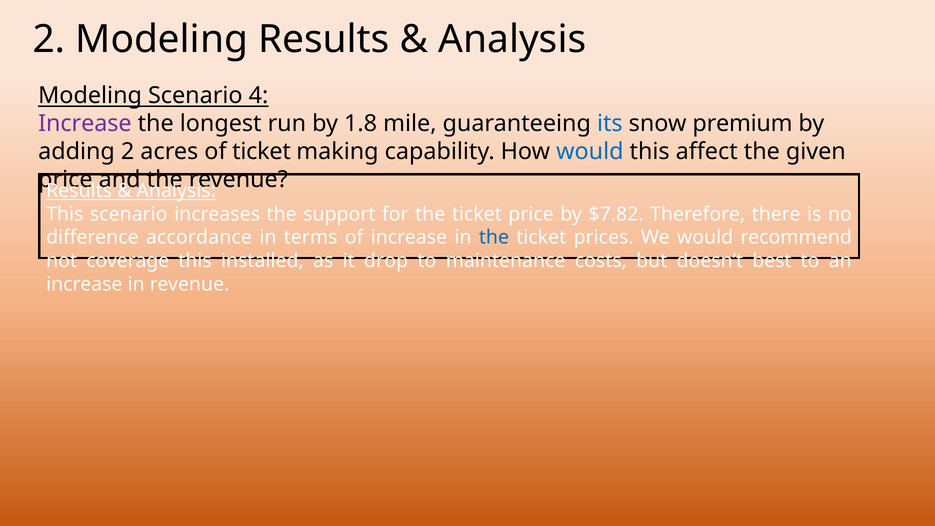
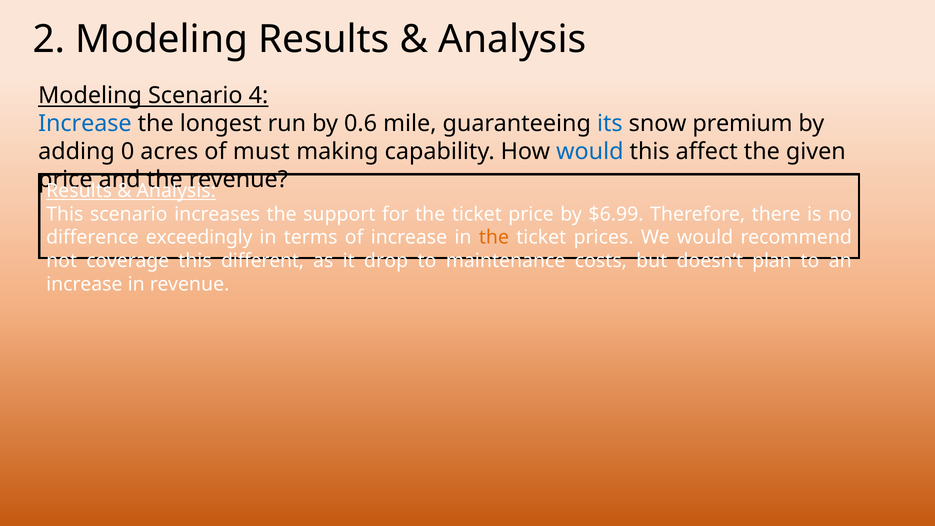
Increase colour: purple -> blue (85, 124)
1.8: 1.8 -> 0.6 (361, 124)
adding 2: 2 -> 0 (128, 152)
of ticket: ticket -> must (261, 152)
$7.82: $7.82 -> $6.99 (616, 214)
accordance: accordance -> exceedingly (199, 238)
the colour: blue -> orange (494, 238)
installed: installed -> different (263, 261)
best: best -> plan (772, 261)
